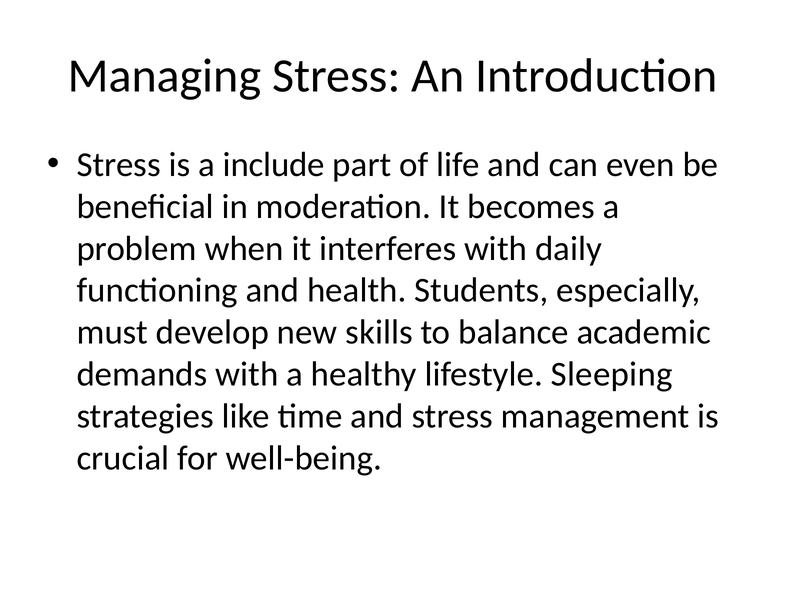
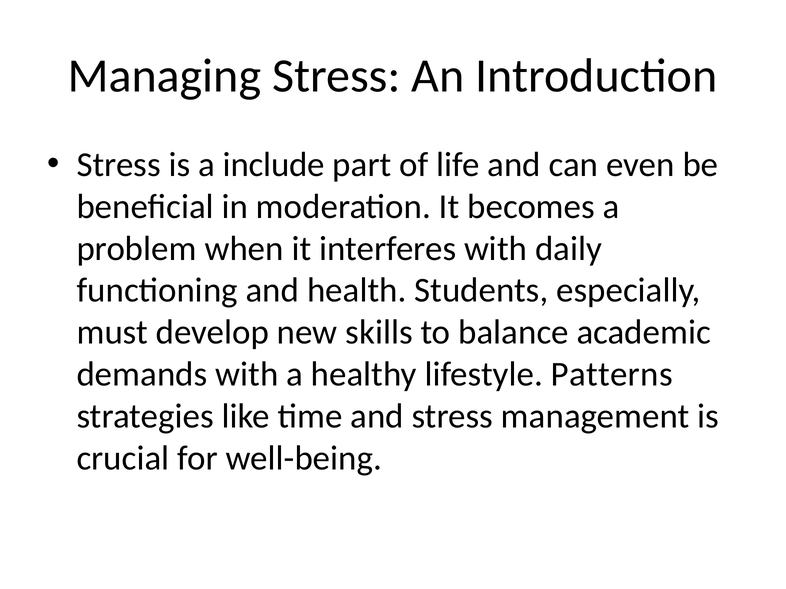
Sleeping: Sleeping -> Patterns (612, 375)
